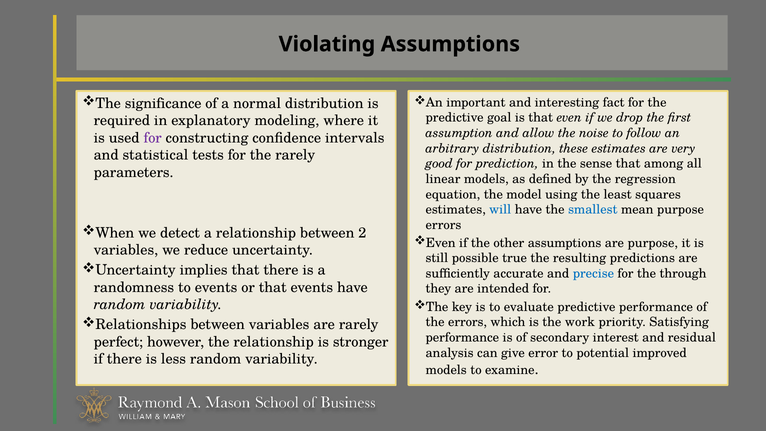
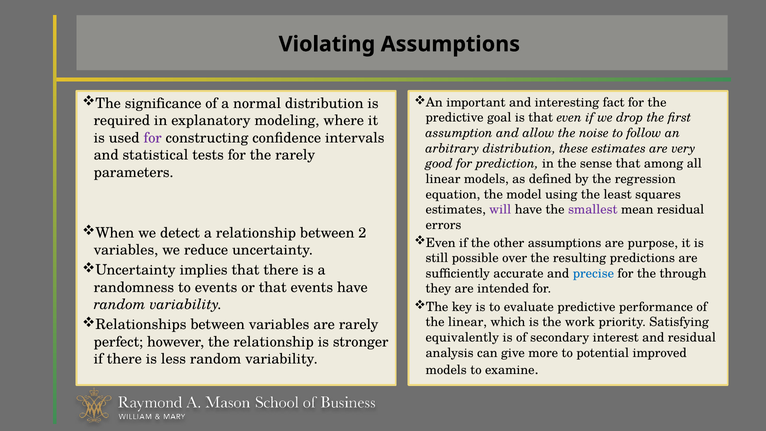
will colour: blue -> purple (500, 210)
smallest colour: blue -> purple (593, 210)
mean purpose: purpose -> residual (681, 210)
true: true -> over (515, 258)
the errors: errors -> linear (467, 322)
performance: performance -> equivalently (462, 338)
error: error -> more (543, 353)
